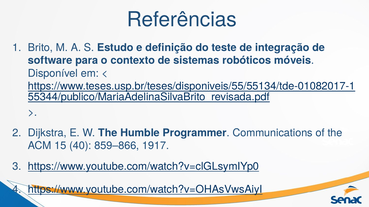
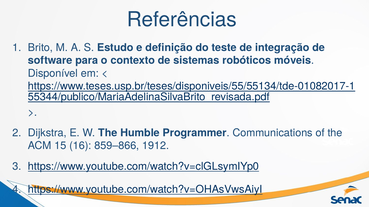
40: 40 -> 16 (80, 146)
1917: 1917 -> 1912 (156, 146)
